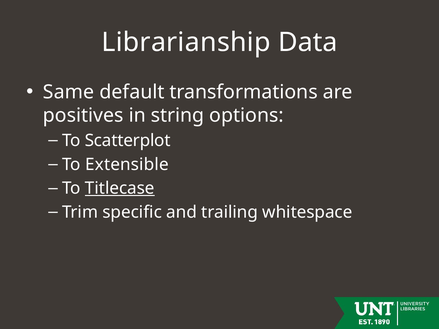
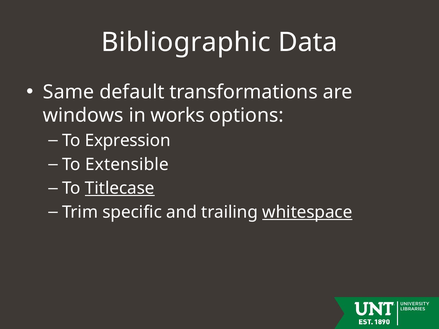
Librarianship: Librarianship -> Bibliographic (186, 42)
positives: positives -> windows (83, 116)
string: string -> works (178, 116)
Scatterplot: Scatterplot -> Expression (128, 141)
whitespace underline: none -> present (307, 212)
